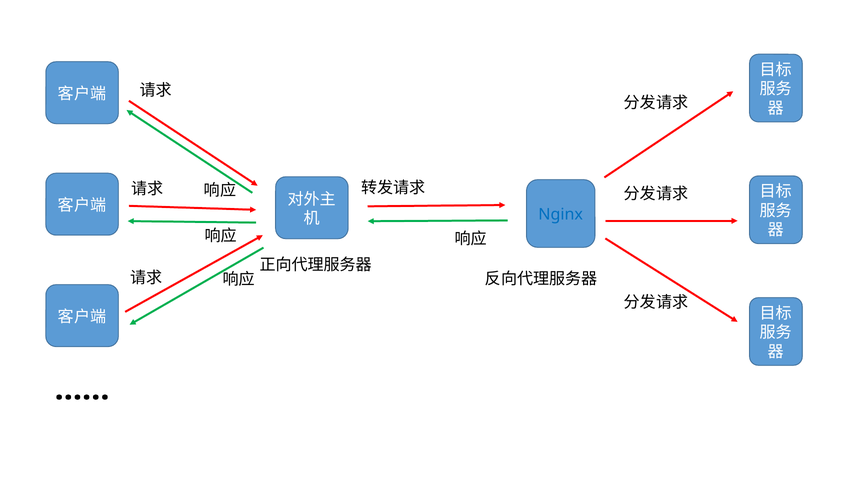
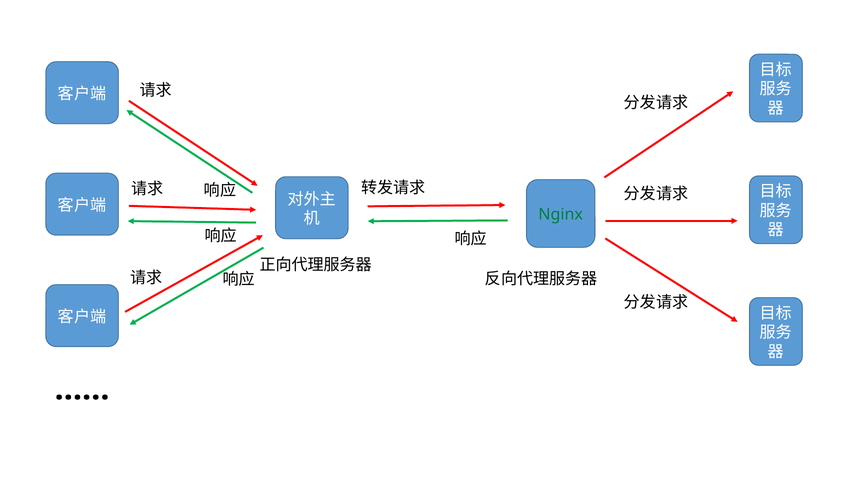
Nginx colour: blue -> green (561, 215)
